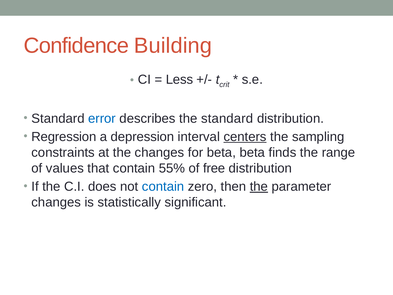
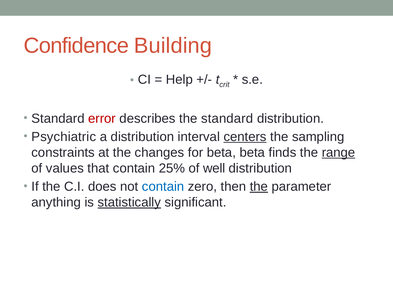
Less: Less -> Help (179, 80)
error colour: blue -> red (102, 118)
Regression: Regression -> Psychiatric (64, 137)
a depression: depression -> distribution (142, 137)
range underline: none -> present (339, 152)
55%: 55% -> 25% (172, 168)
free: free -> well (214, 168)
changes: changes -> anything (56, 202)
statistically underline: none -> present (129, 202)
